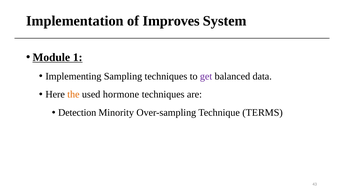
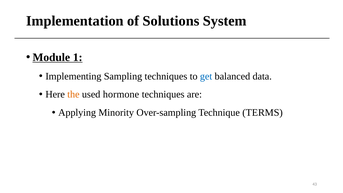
Improves: Improves -> Solutions (171, 21)
get colour: purple -> blue (206, 76)
Detection: Detection -> Applying (77, 113)
